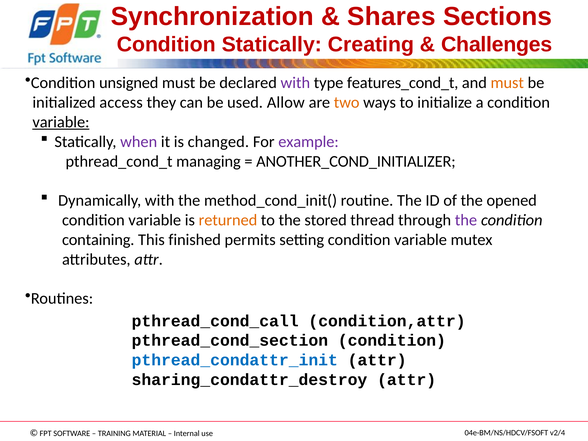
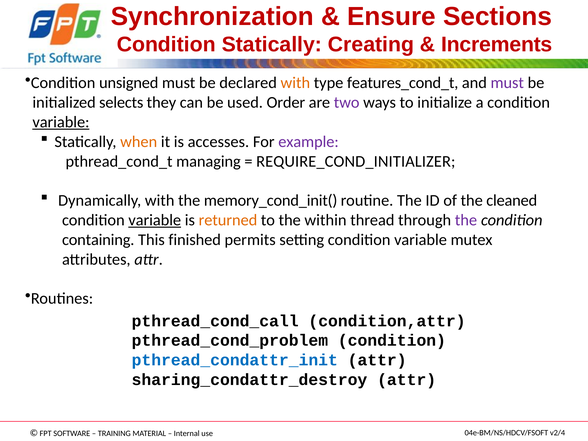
Shares: Shares -> Ensure (392, 17)
Challenges: Challenges -> Increments (497, 45)
with colour: purple -> orange (295, 83)
must colour: orange -> purple (507, 83)
access: access -> selects (121, 102)
Allow: Allow -> Order (286, 102)
two colour: orange -> purple (347, 102)
when colour: purple -> orange (139, 142)
changed: changed -> accesses (218, 142)
ANOTHER_COND_INITIALIZER: ANOTHER_COND_INITIALIZER -> REQUIRE_COND_INITIALIZER (356, 161)
method_cond_init(: method_cond_init( -> memory_cond_init( (271, 201)
opened: opened -> cleaned (512, 201)
variable underline: none -> present (155, 220)
stored: stored -> within (326, 220)
pthread_cond_section: pthread_cond_section -> pthread_cond_problem (230, 341)
